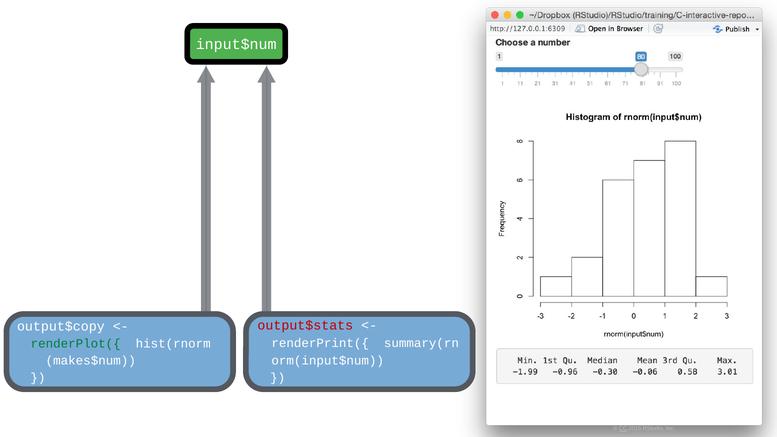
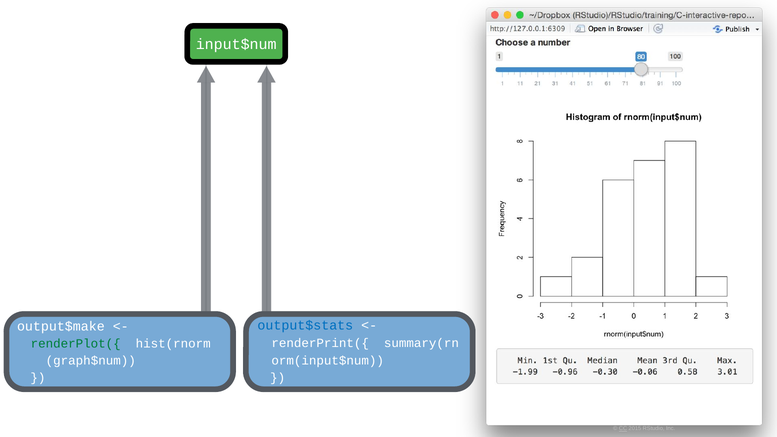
output$stats colour: red -> blue (305, 326)
output$copy: output$copy -> output$make (61, 326)
makes$num: makes$num -> graph$num (91, 361)
